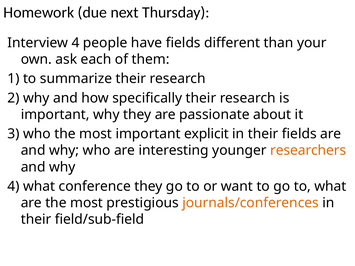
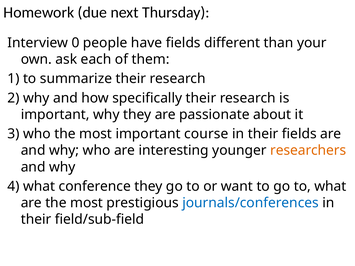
Interview 4: 4 -> 0 (75, 43)
explicit: explicit -> course (206, 134)
journals/conferences colour: orange -> blue (251, 203)
